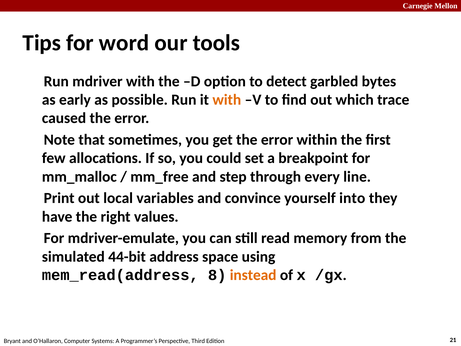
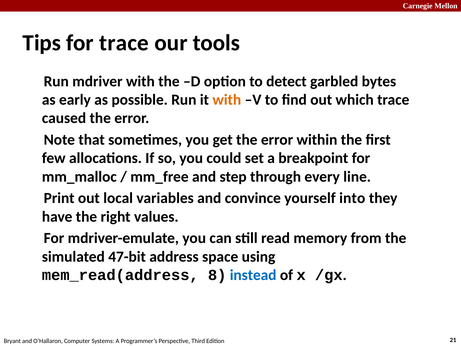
for word: word -> trace (124, 43)
44-bit: 44-bit -> 47-bit (127, 256)
instead colour: orange -> blue (253, 275)
